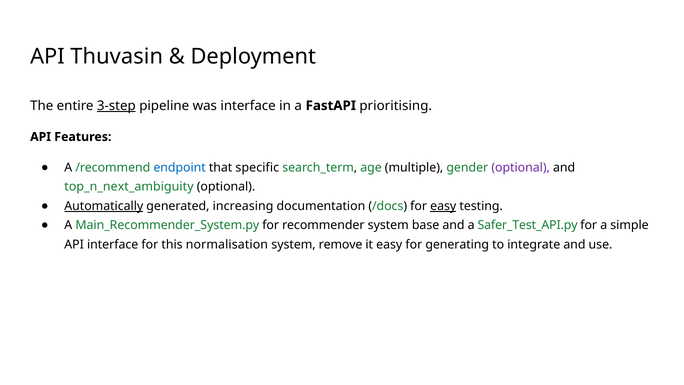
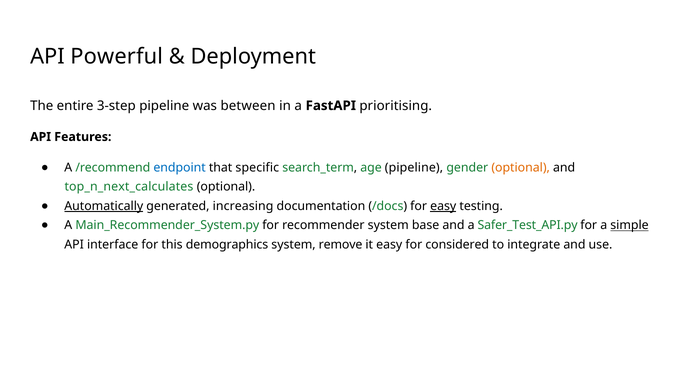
Thuvasin: Thuvasin -> Powerful (117, 56)
3-step underline: present -> none (116, 106)
was interface: interface -> between (248, 106)
age multiple: multiple -> pipeline (414, 167)
optional colour: purple -> orange (521, 167)
top_n_next_ambiguity: top_n_next_ambiguity -> top_n_next_calculates (129, 187)
simple underline: none -> present (629, 225)
normalisation: normalisation -> demographics (227, 244)
generating: generating -> considered (457, 244)
